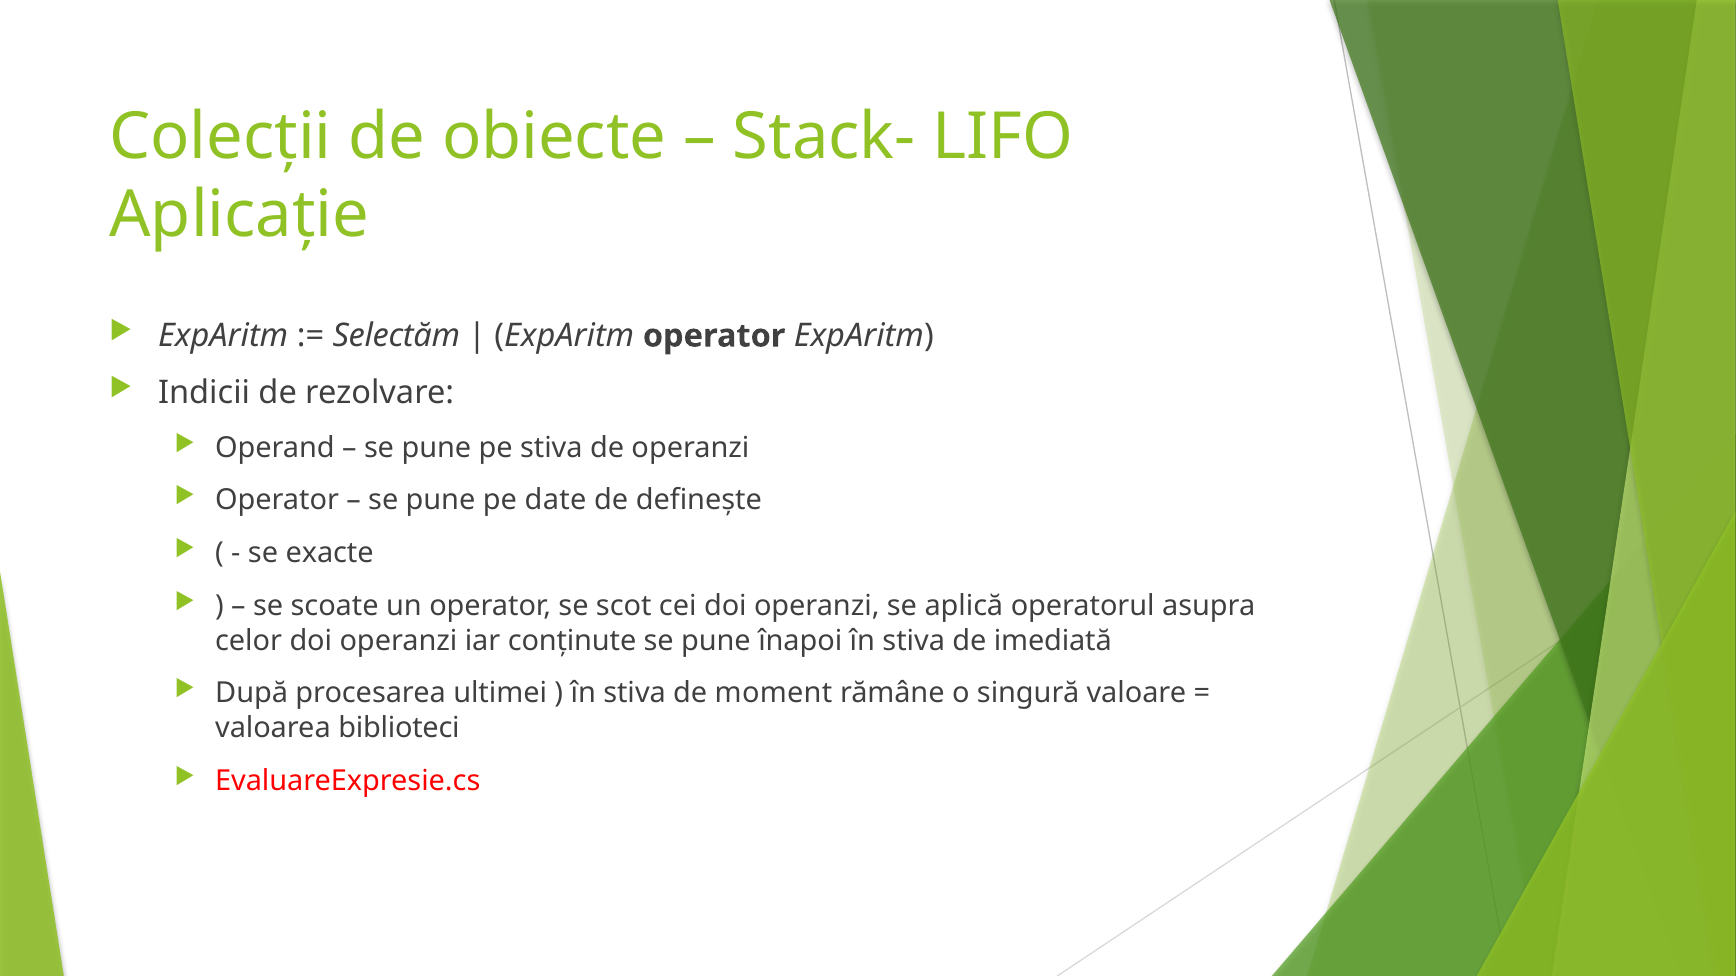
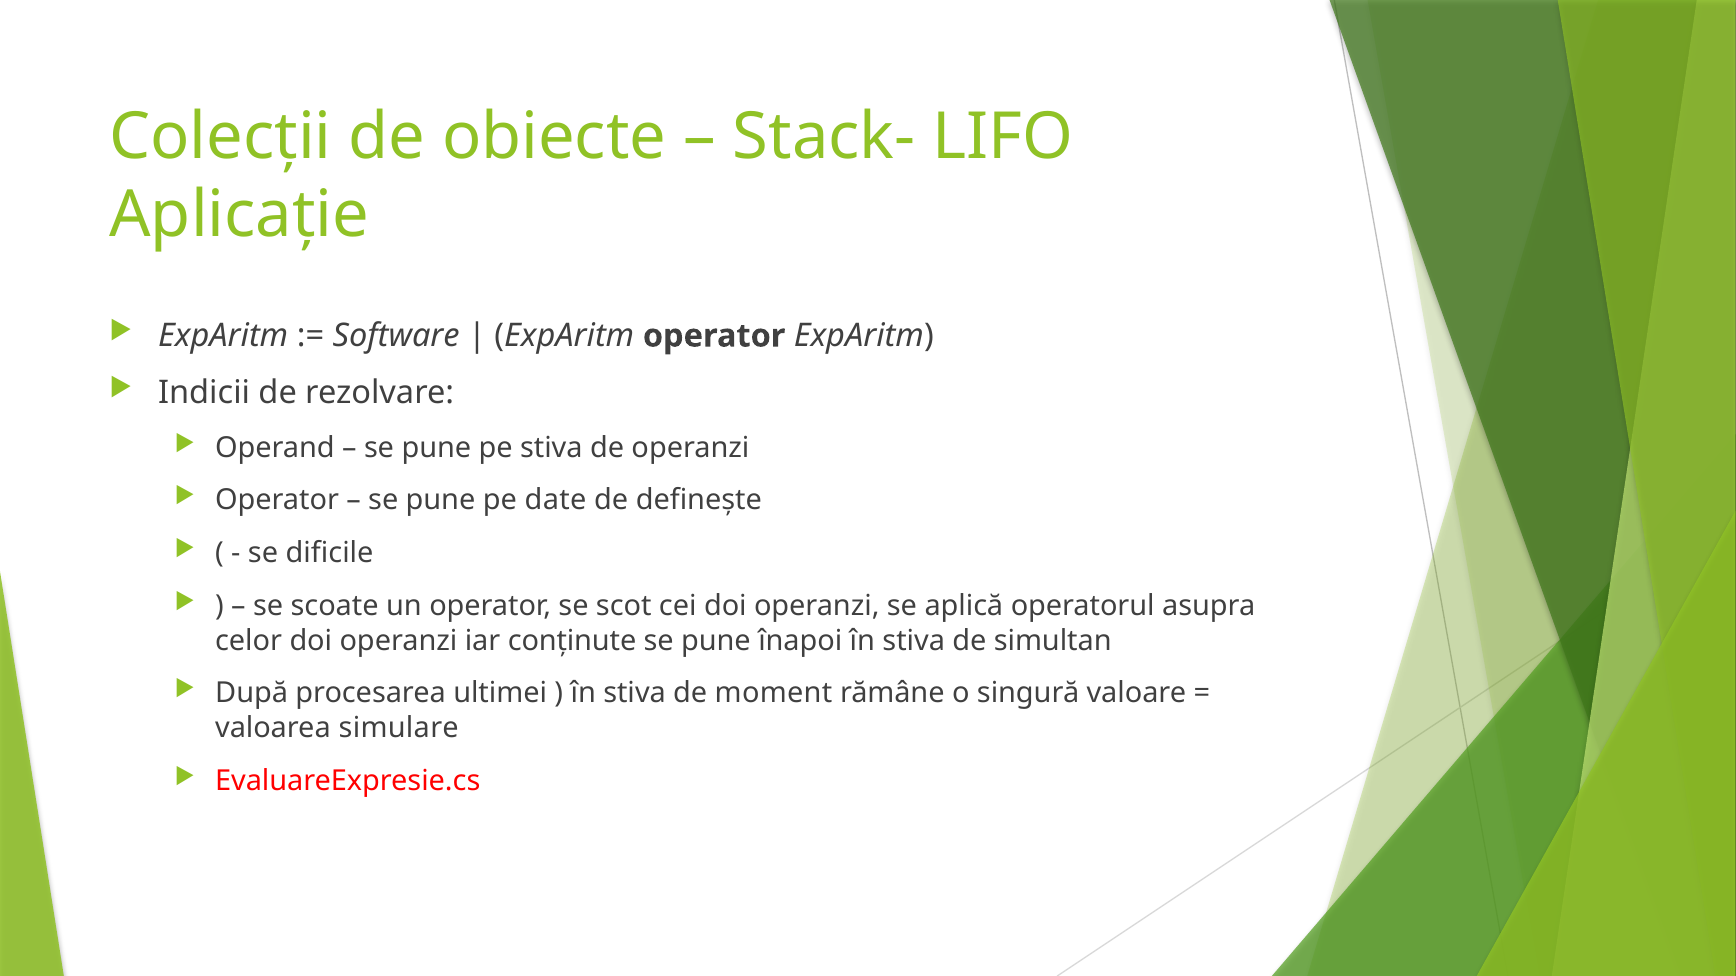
Selectăm: Selectăm -> Software (396, 336)
exacte: exacte -> dificile (330, 553)
imediată: imediată -> simultan (1053, 641)
biblioteci: biblioteci -> simulare (399, 728)
